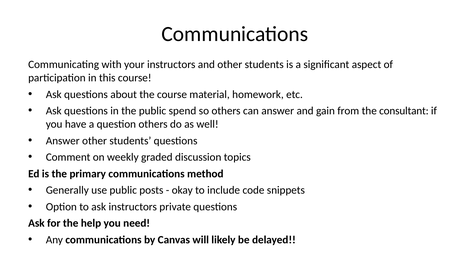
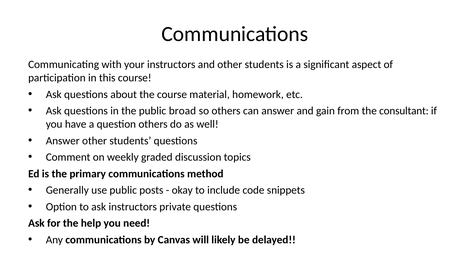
spend: spend -> broad (182, 111)
